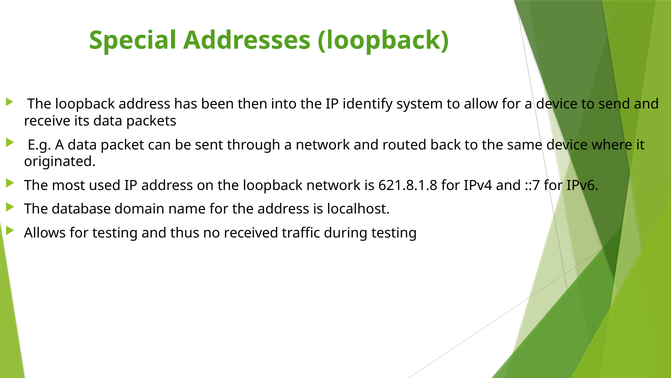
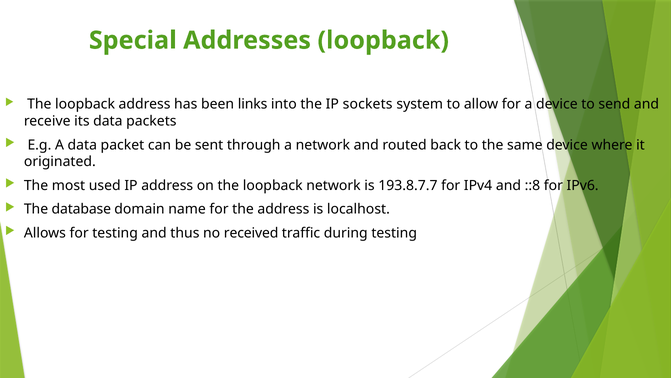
then: then -> links (253, 104)
identify: identify -> sockets (368, 104)
621.8.1.8: 621.8.1.8 -> 193.8.7.7 (408, 185)
::7: ::7 -> ::8 (532, 185)
